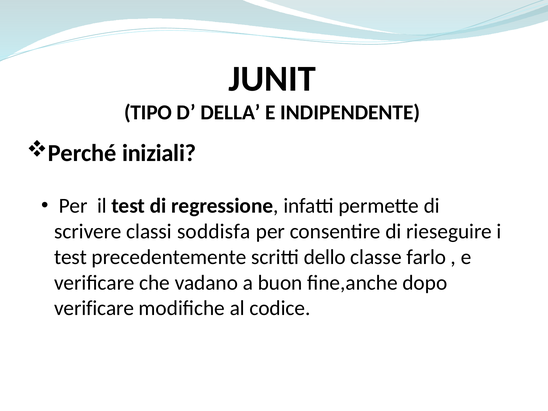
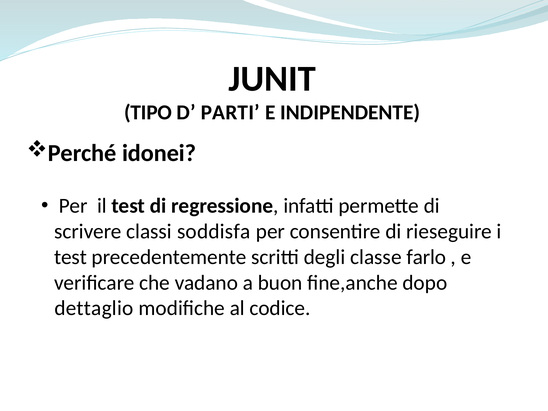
DELLA: DELLA -> PARTI (230, 113)
iniziali: iniziali -> idonei (159, 153)
dello: dello -> degli (325, 257)
verificare: verificare -> dettaglio (94, 308)
